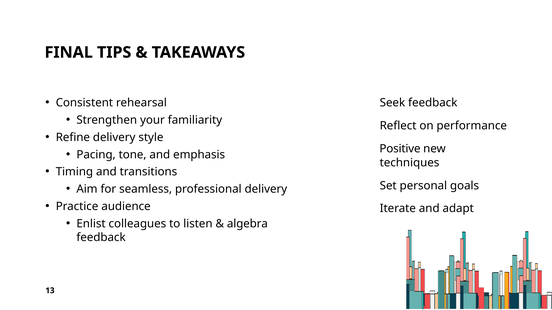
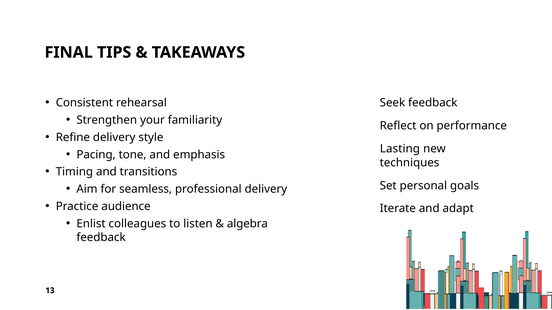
Positive: Positive -> Lasting (400, 149)
